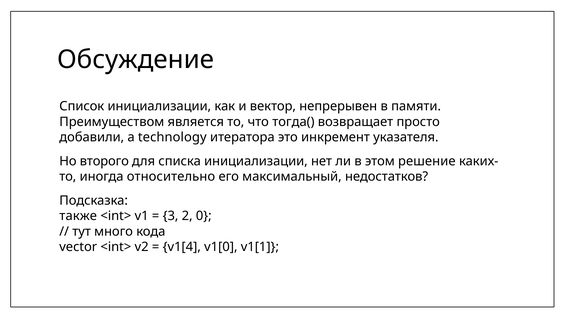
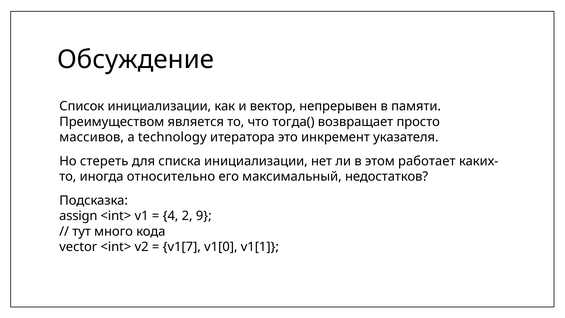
добавили: добавили -> массивов (92, 137)
второго: второго -> стереть (104, 161)
решение: решение -> работает (427, 161)
также: также -> assign (78, 216)
3: 3 -> 4 (170, 216)
0: 0 -> 9 (204, 216)
v1[4: v1[4 -> v1[7 (182, 247)
